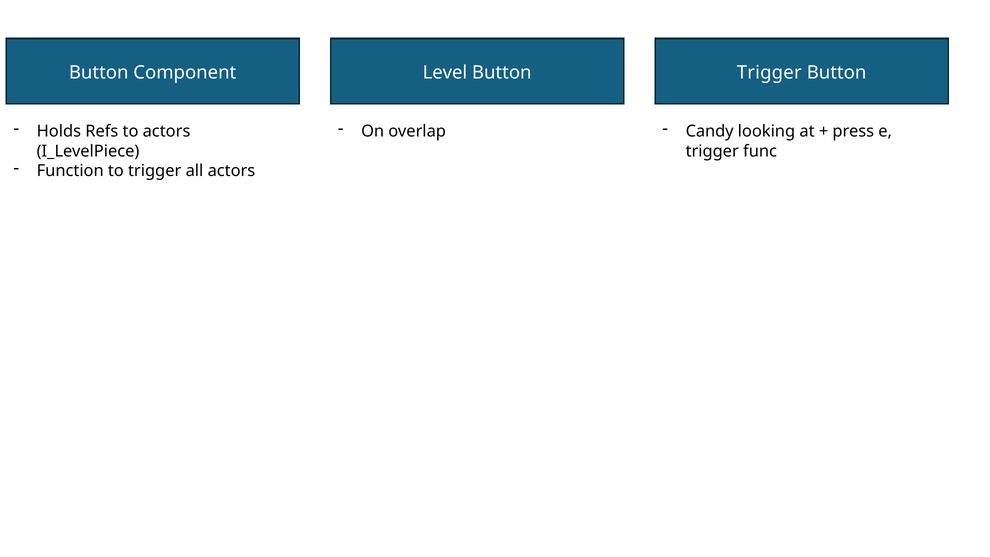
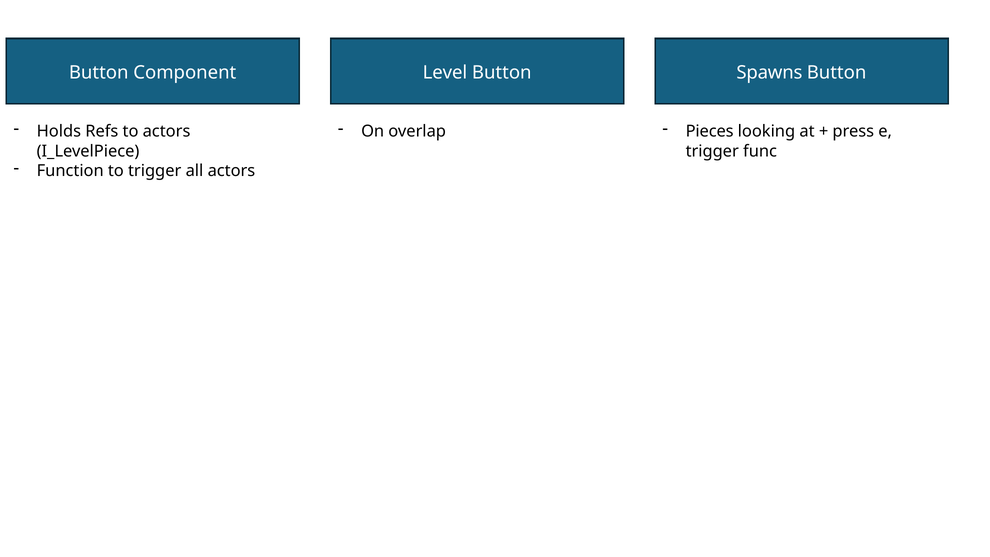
Button Trigger: Trigger -> Spawns (769, 72)
Candy: Candy -> Pieces (710, 131)
